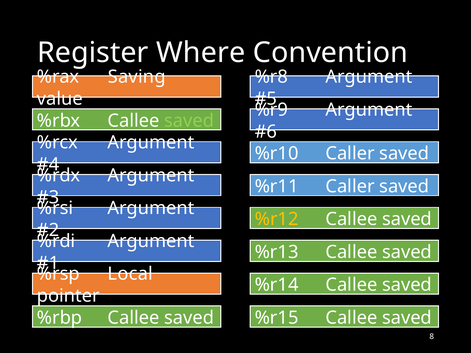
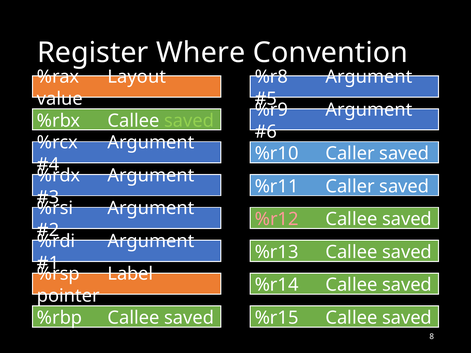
Saving: Saving -> Layout (137, 77)
%r12 colour: yellow -> pink (277, 219)
Local: Local -> Label (130, 274)
